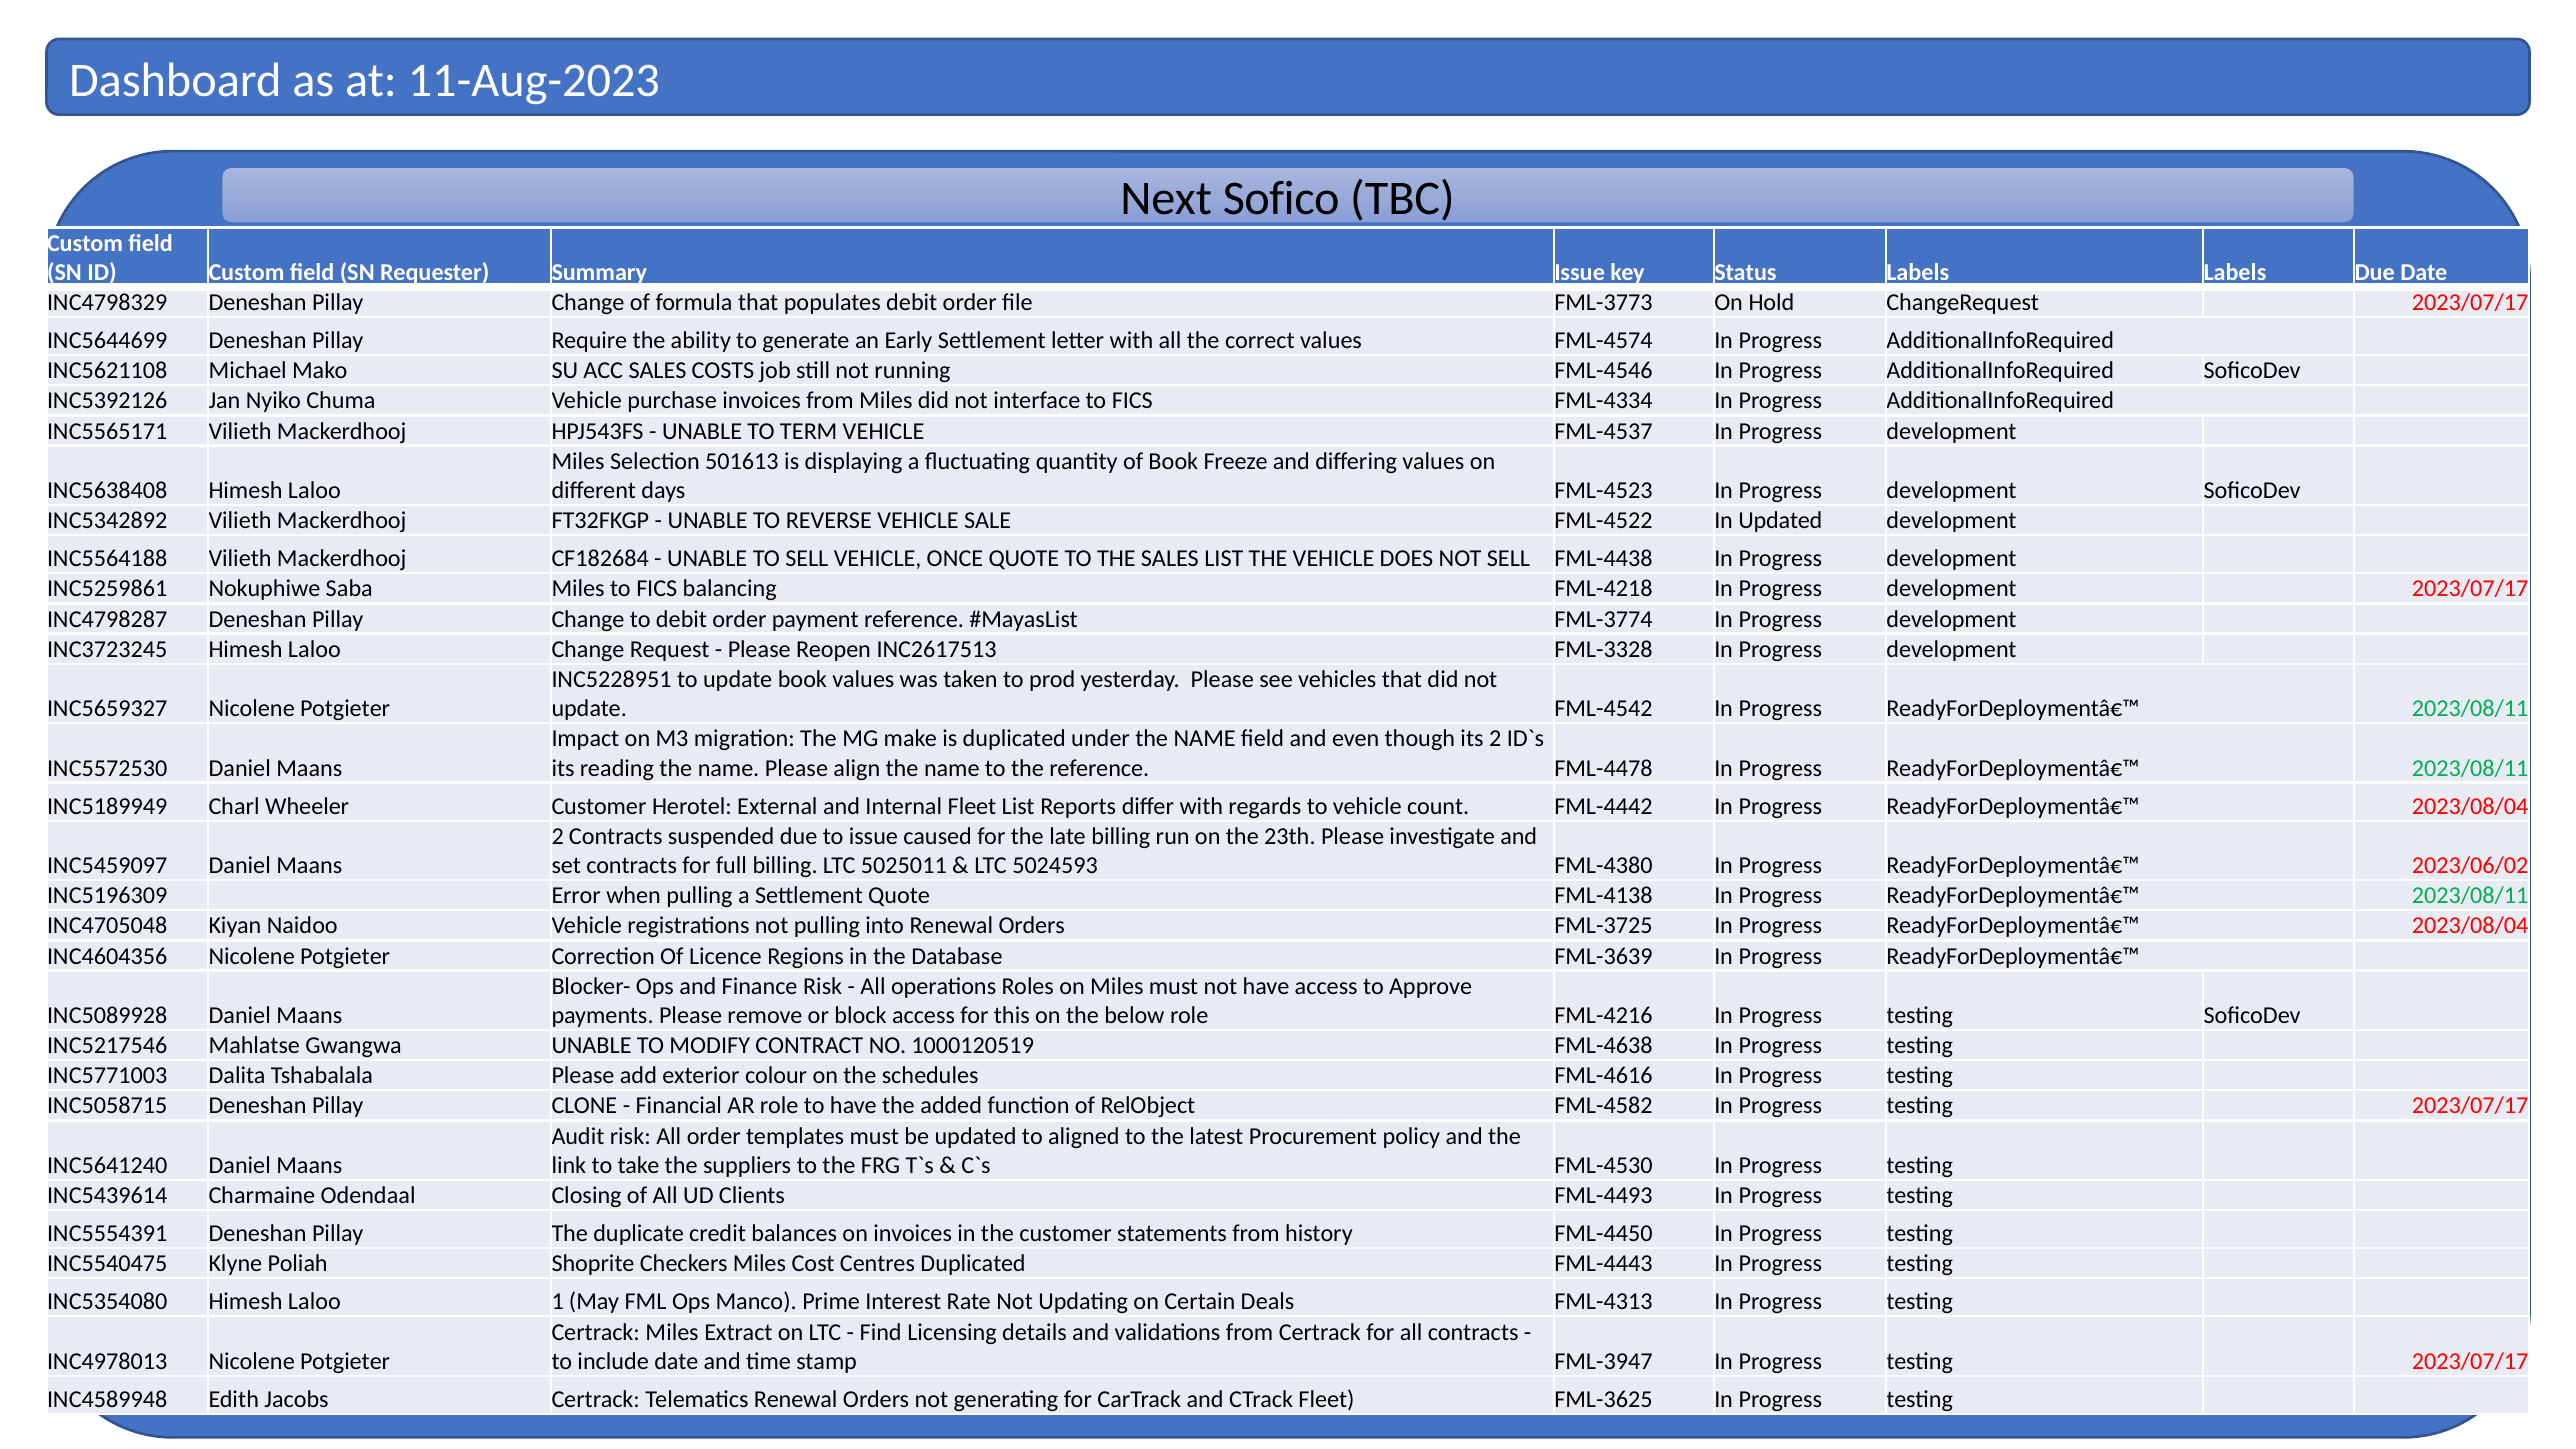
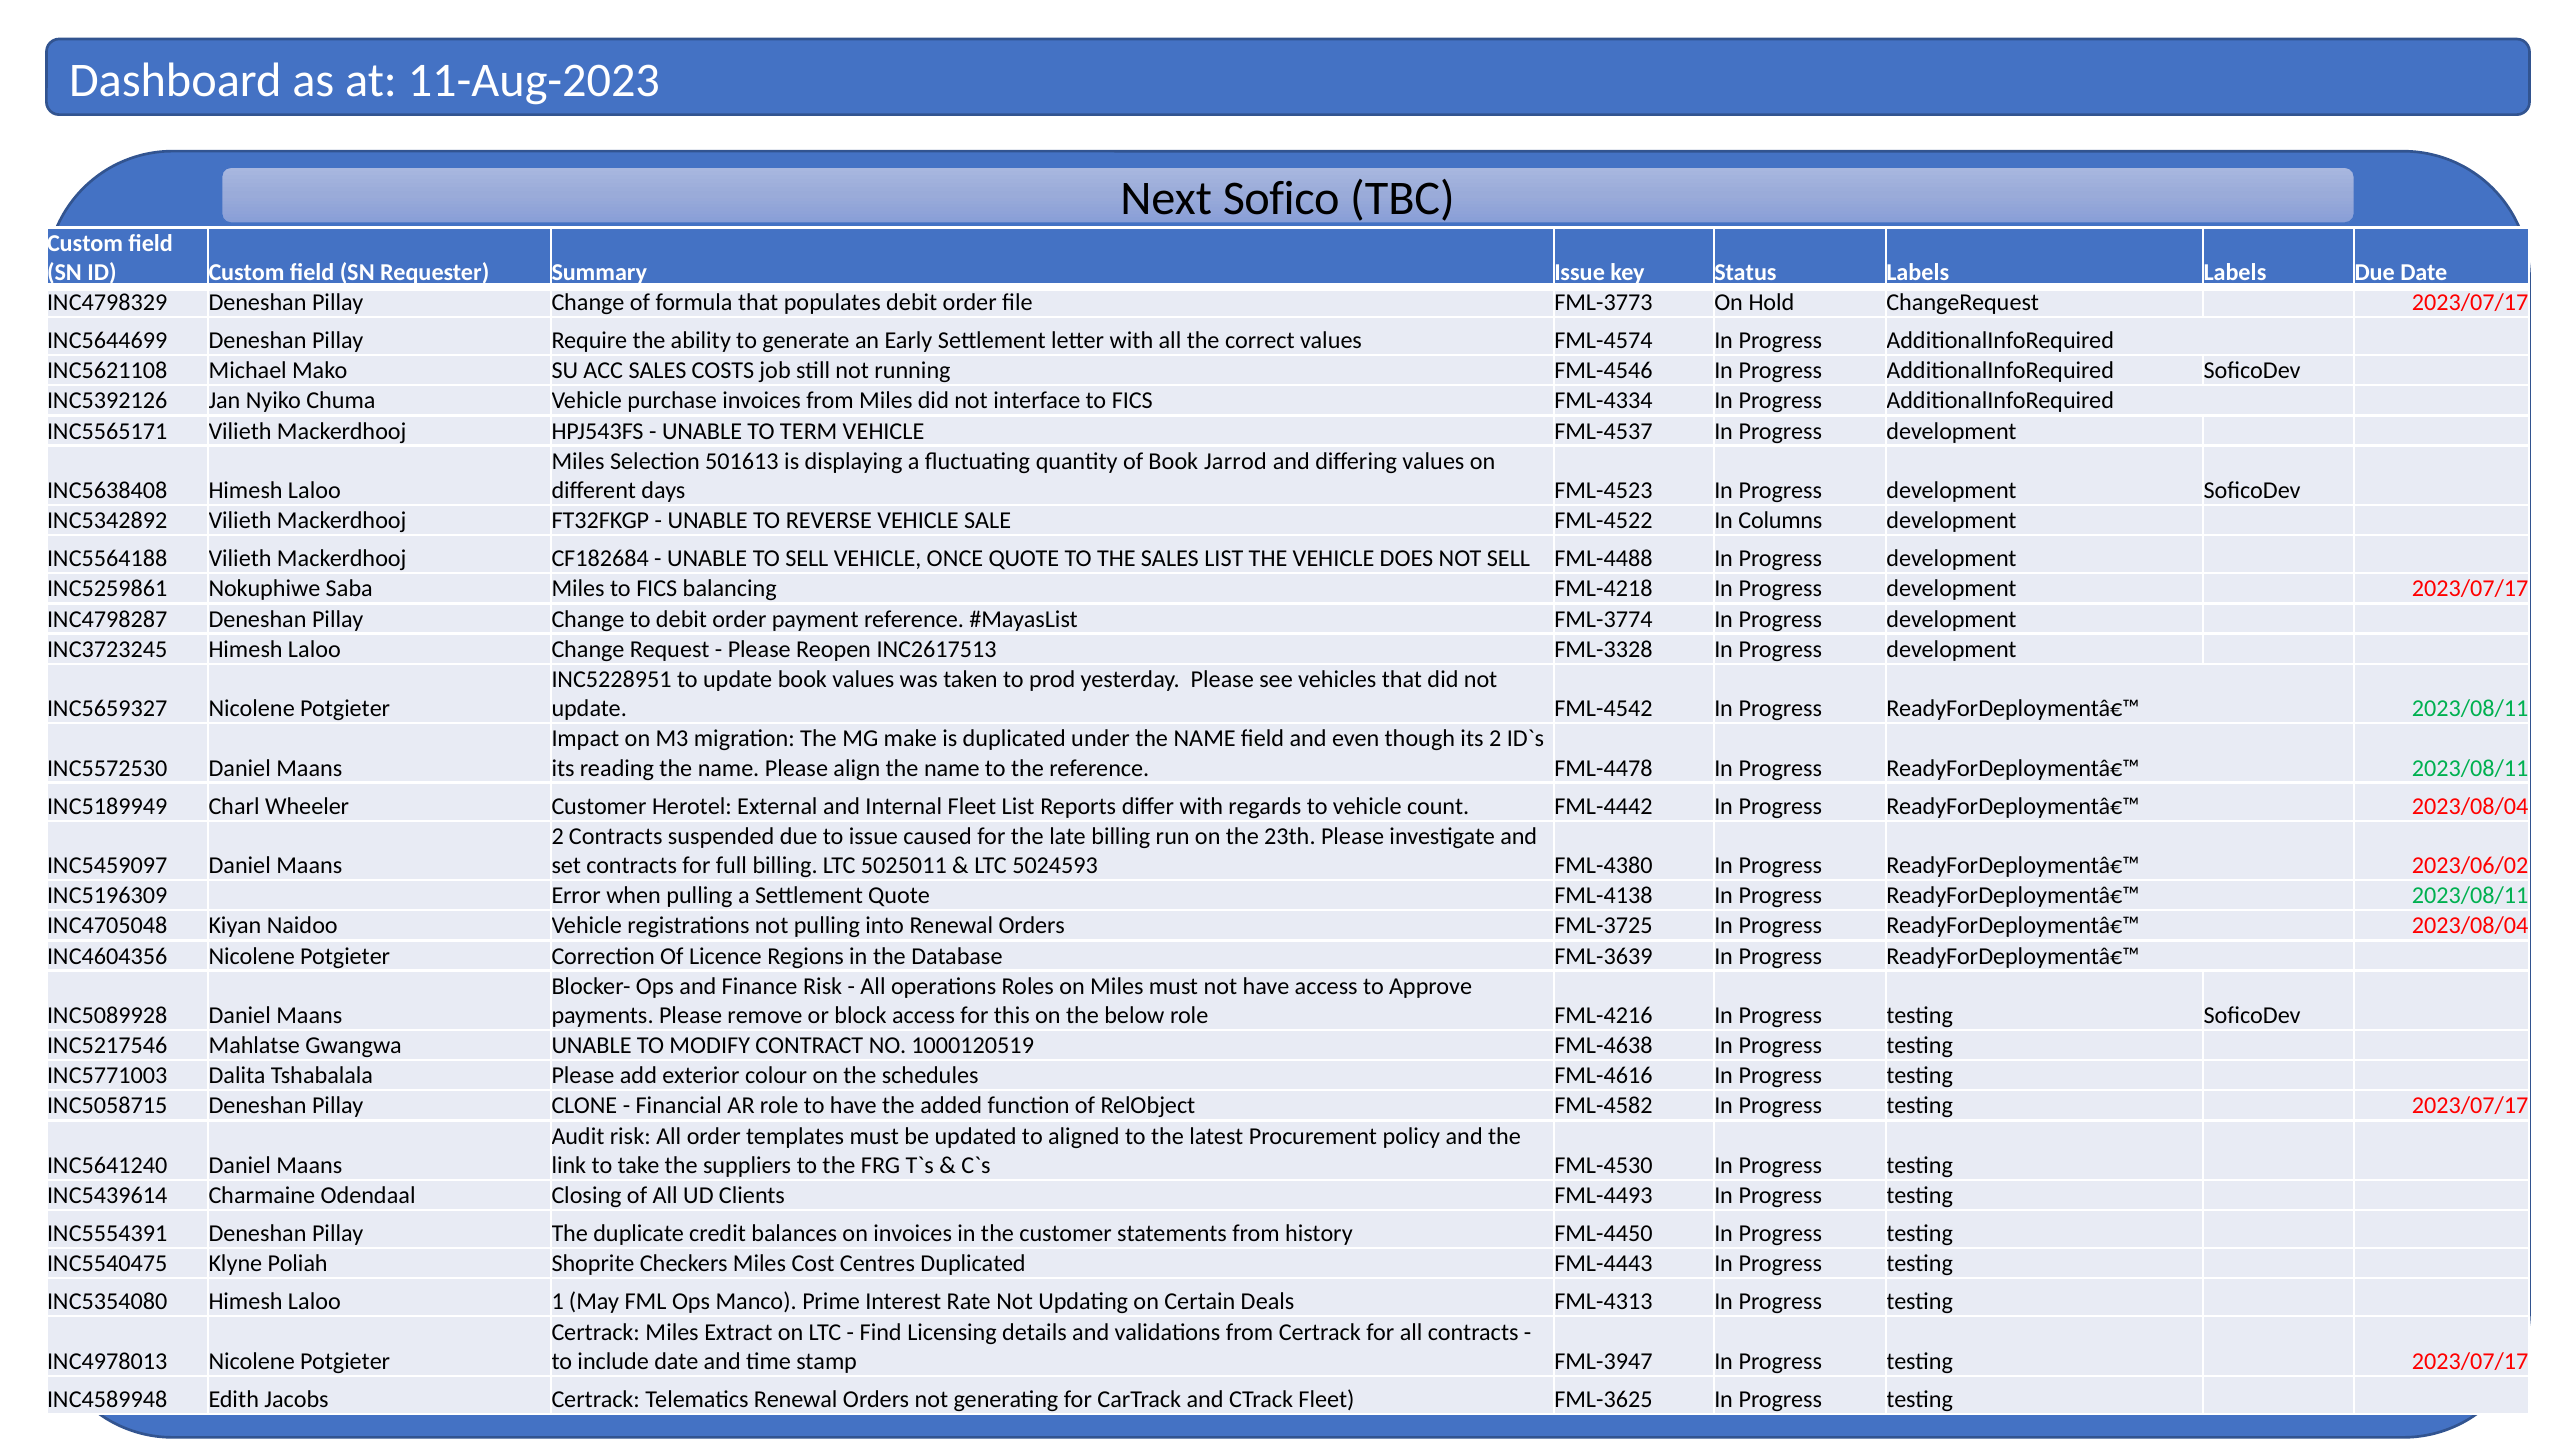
Freeze: Freeze -> Jarrod (1235, 461)
In Updated: Updated -> Columns (1780, 521)
FML-4438: FML-4438 -> FML-4488 (1603, 559)
